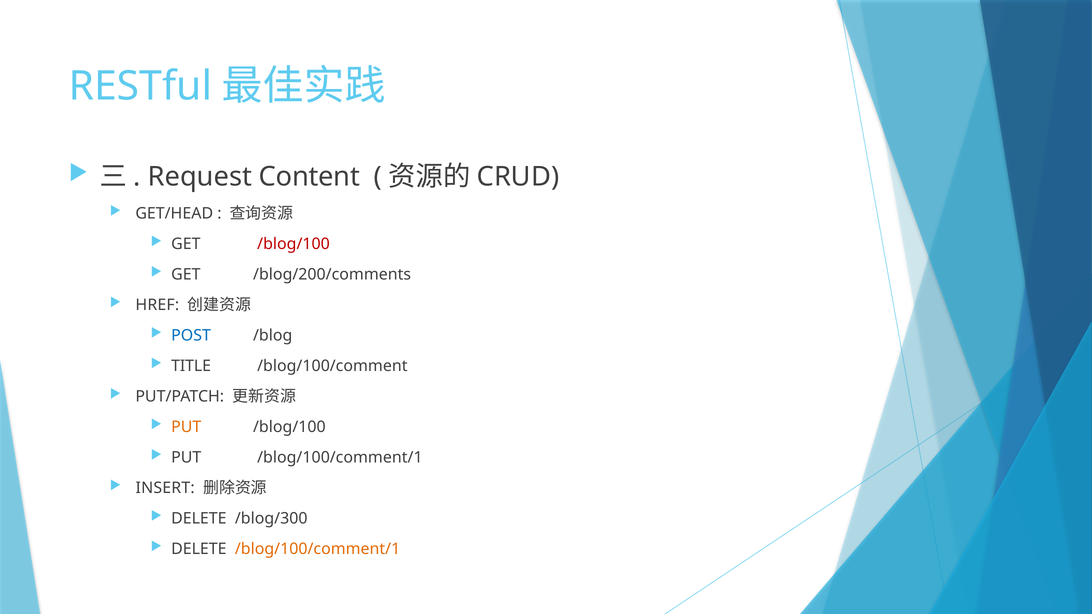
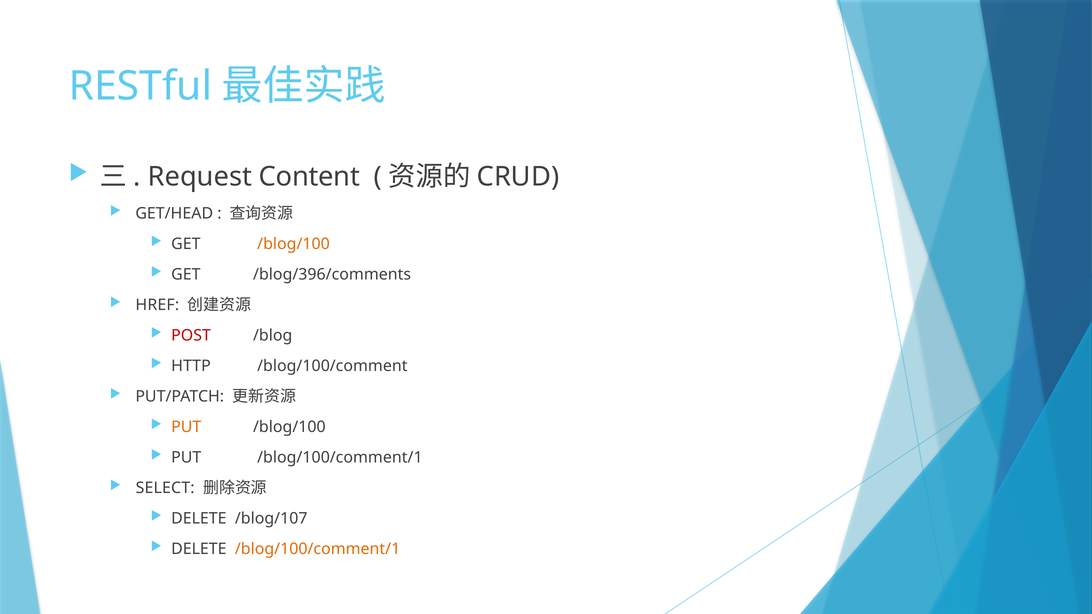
/blog/100 colour: red -> orange (294, 244)
/blog/200/comments: /blog/200/comments -> /blog/396/comments (332, 274)
POST colour: blue -> red (191, 336)
TITLE: TITLE -> HTTP (191, 366)
INSERT: INSERT -> SELECT (165, 488)
/blog/300: /blog/300 -> /blog/107 (271, 519)
